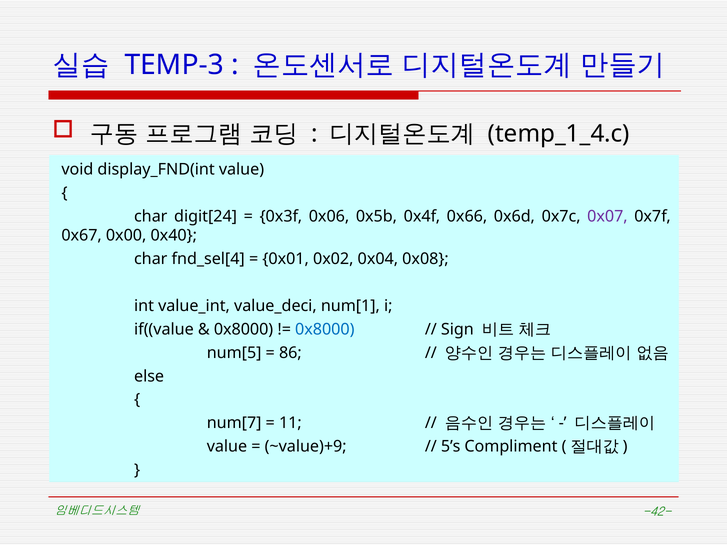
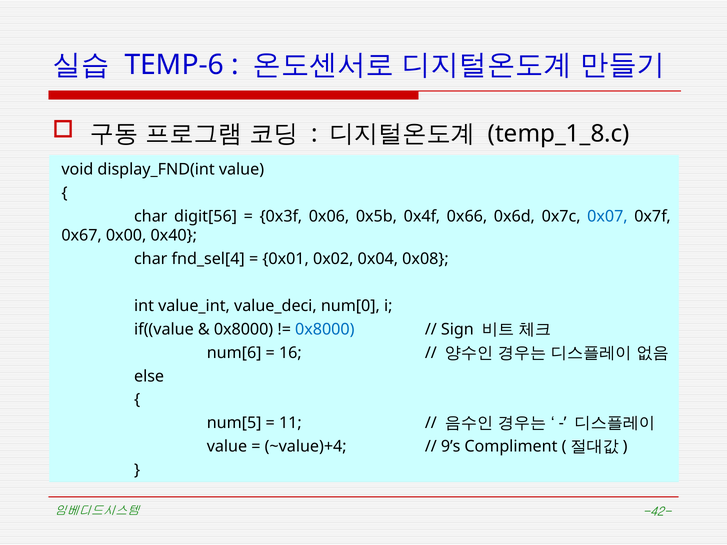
TEMP-3: TEMP-3 -> TEMP-6 (174, 65)
temp_1_4.c: temp_1_4.c -> temp_1_8.c (559, 134)
digit[24: digit[24 -> digit[56 (206, 216)
0x07 colour: purple -> blue (607, 216)
num[1: num[1 -> num[0 (350, 306)
num[5: num[5 -> num[6 (234, 353)
86: 86 -> 16 (290, 353)
num[7: num[7 -> num[5 (234, 423)
~value)+9: ~value)+9 -> ~value)+4 (306, 447)
5’s: 5’s -> 9’s (451, 447)
